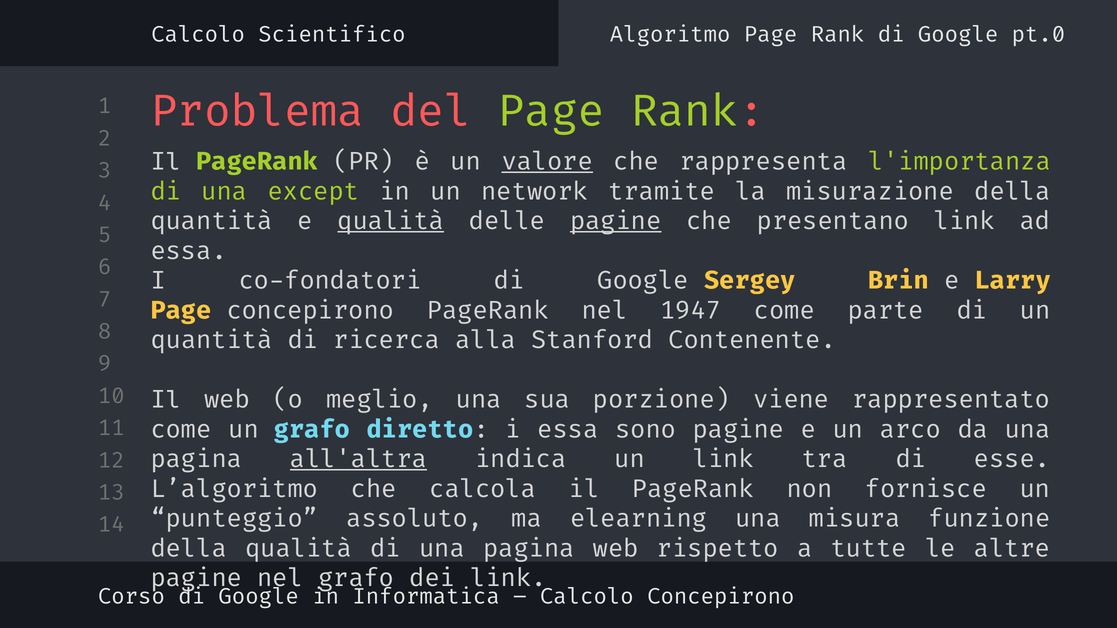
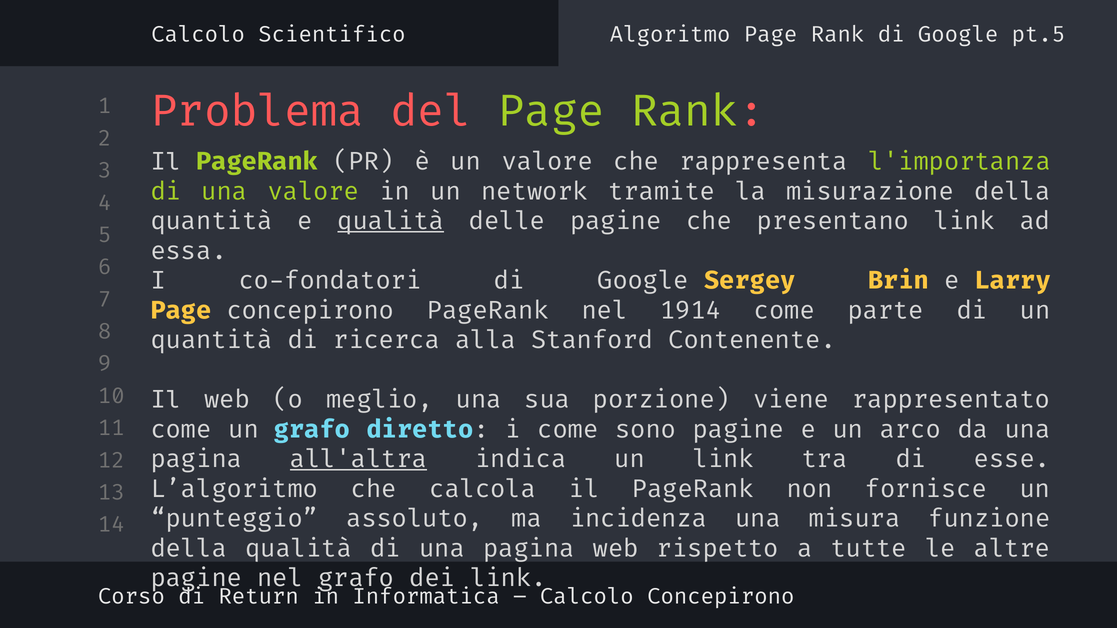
pt.0: pt.0 -> pt.5 (1038, 34)
valore underline: present -> none (547, 162)
una except: except -> valore (313, 192)
pagine underline: present -> none (616, 221)
1947: 1947 -> 1914 (691, 311)
i essa: essa -> come (568, 430)
elearning: elearning -> incidenza (639, 519)
Corso di Google: Google -> Return (259, 597)
